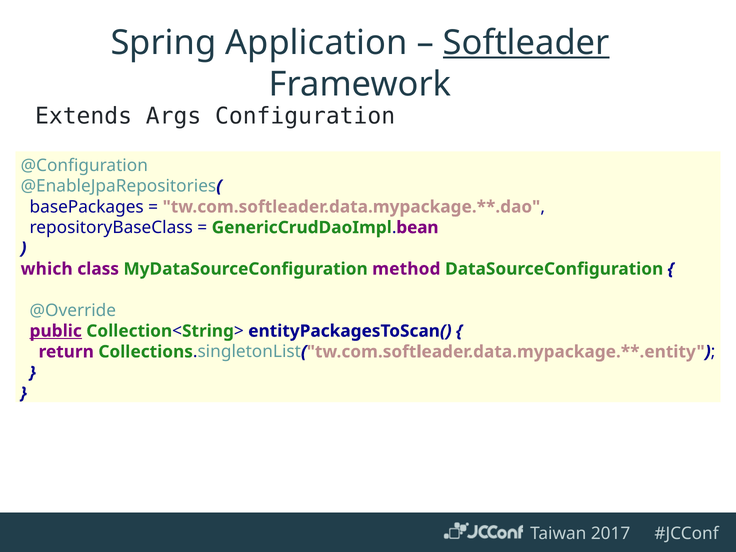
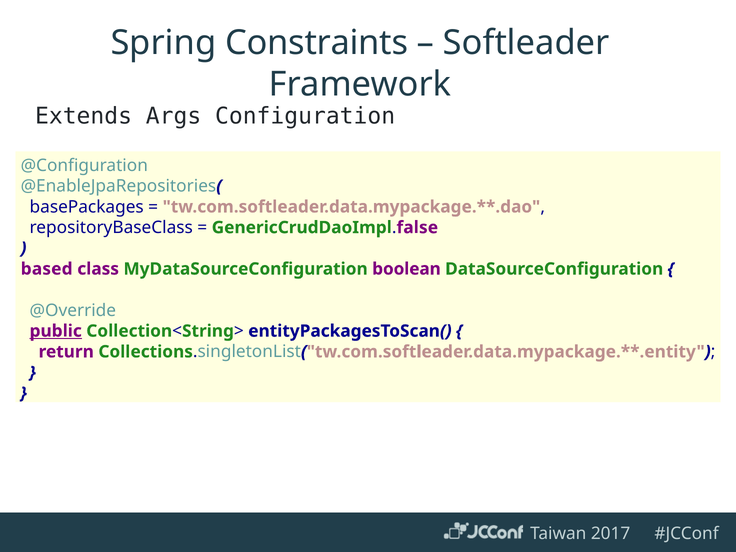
Application: Application -> Constraints (317, 43)
Softleader underline: present -> none (526, 43)
bean: bean -> false (417, 228)
which: which -> based (47, 269)
method: method -> boolean (406, 269)
